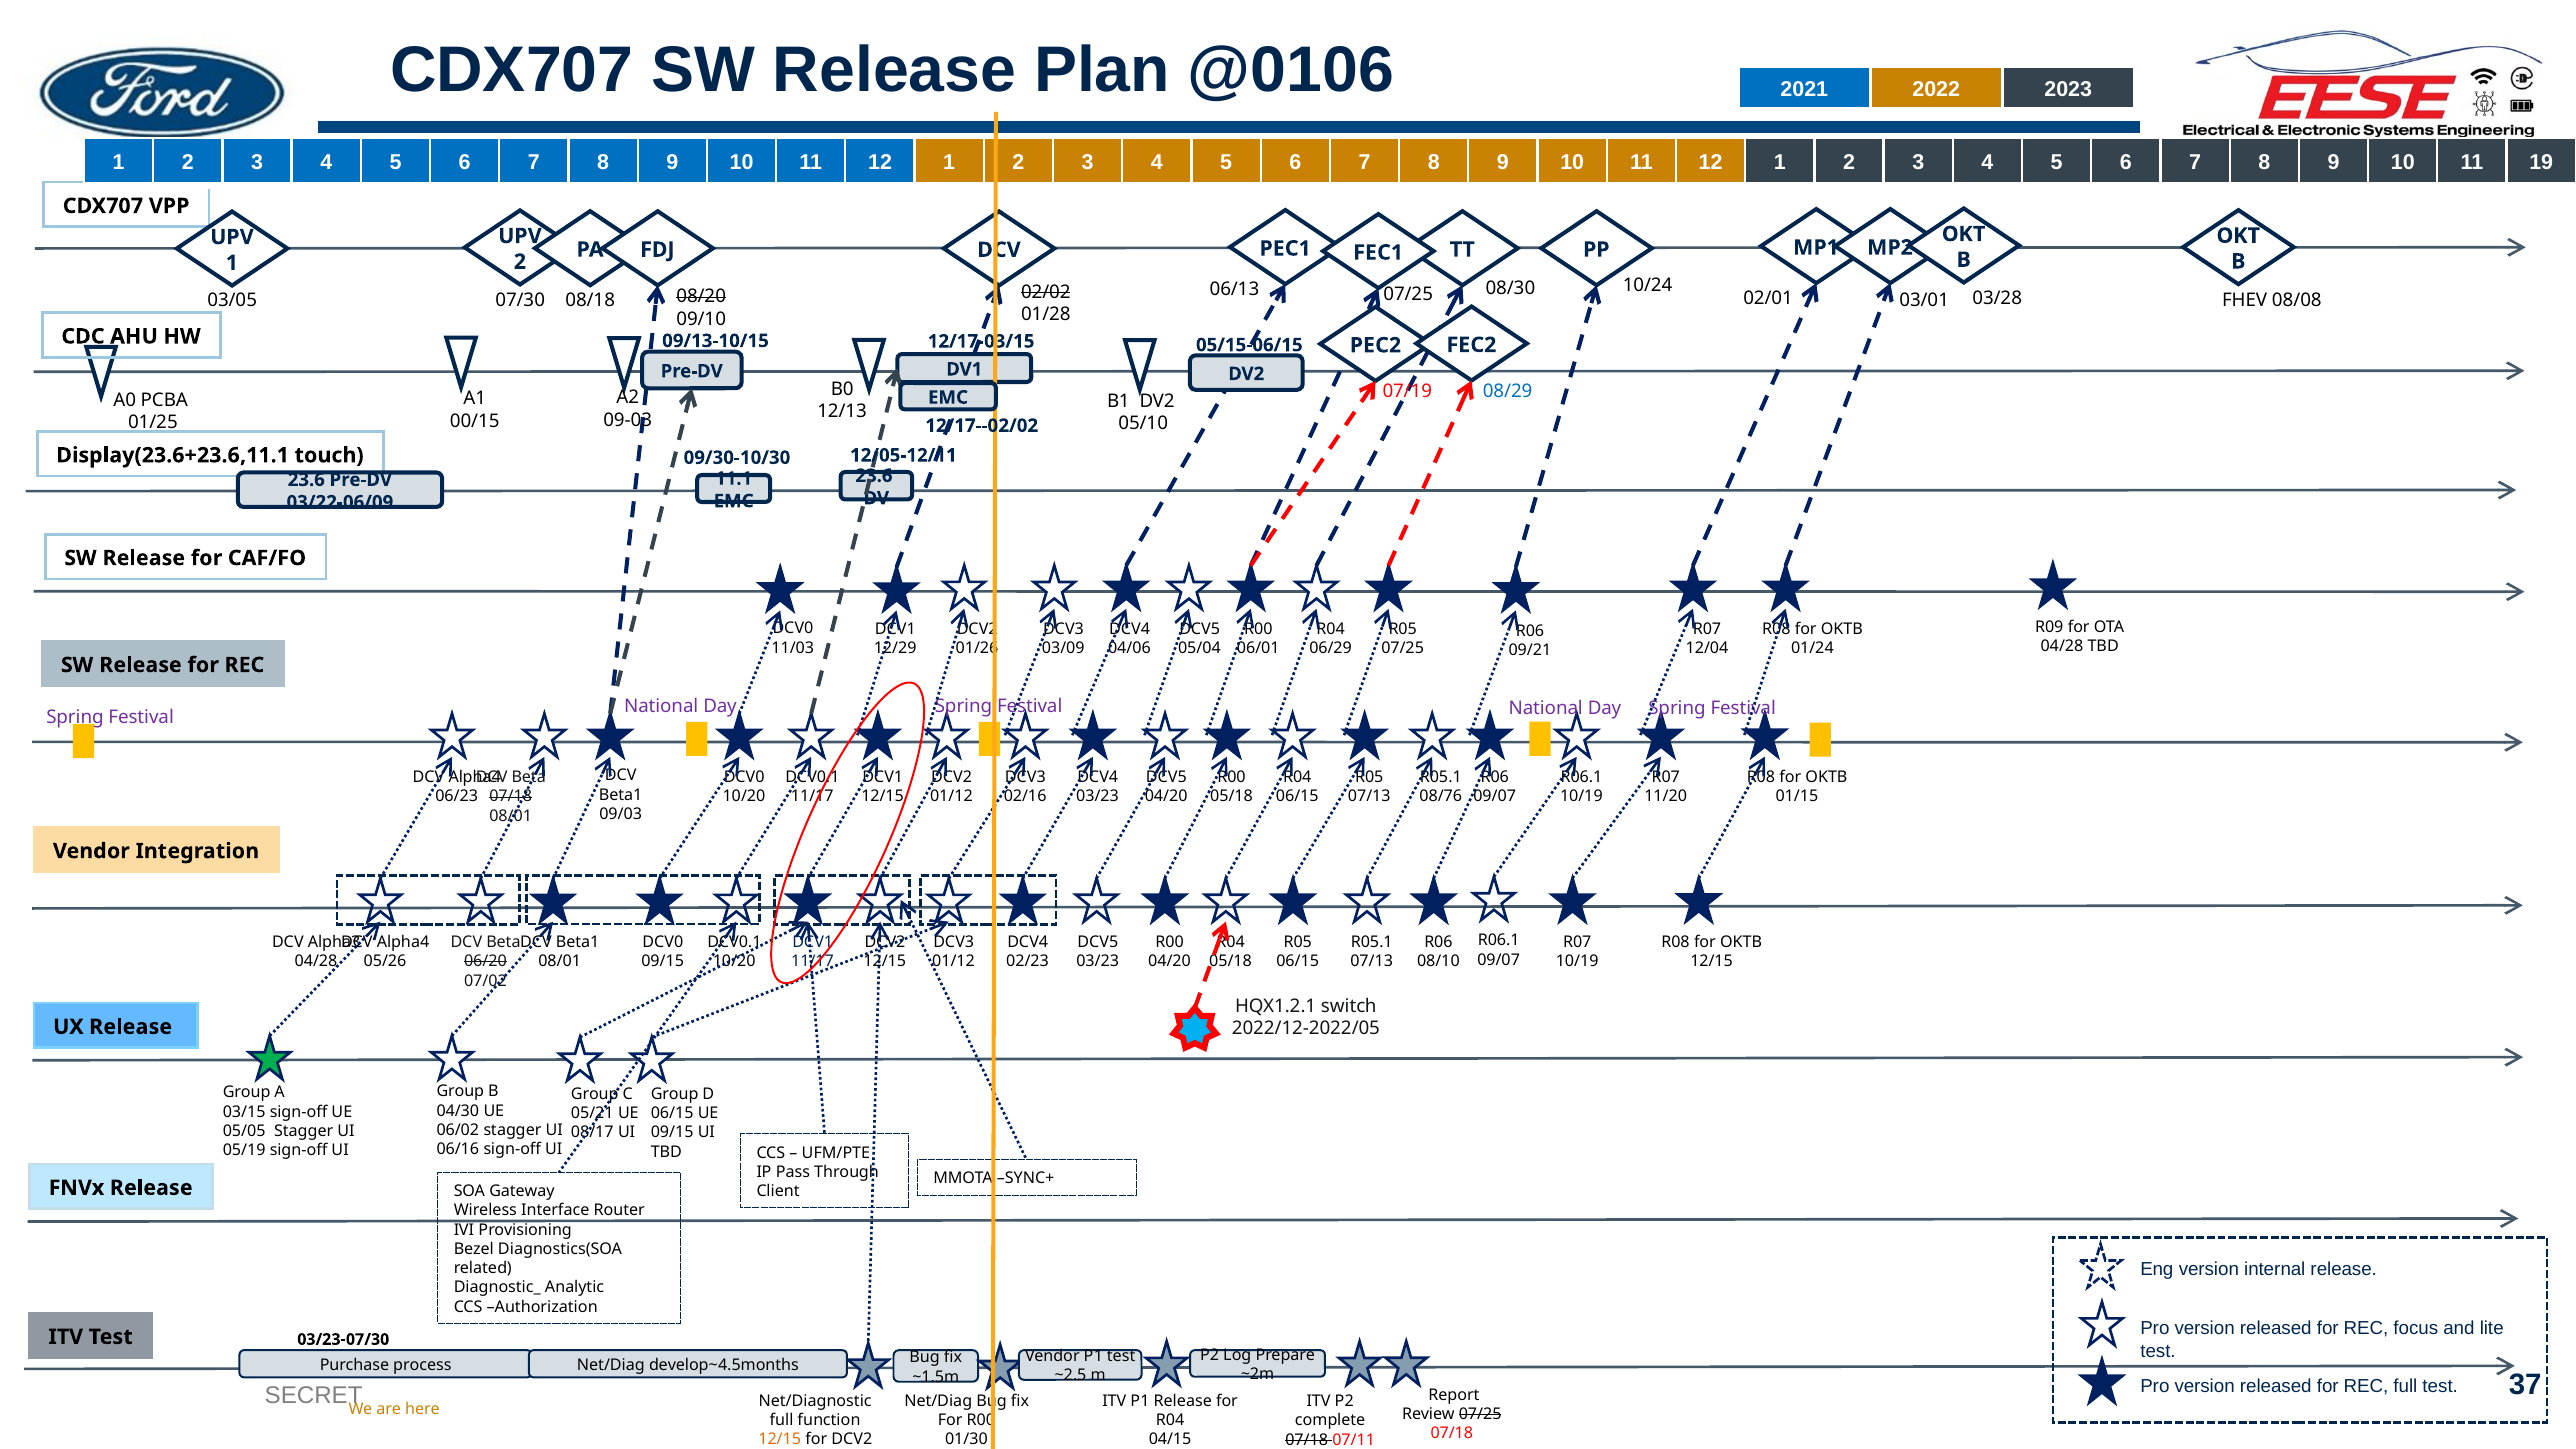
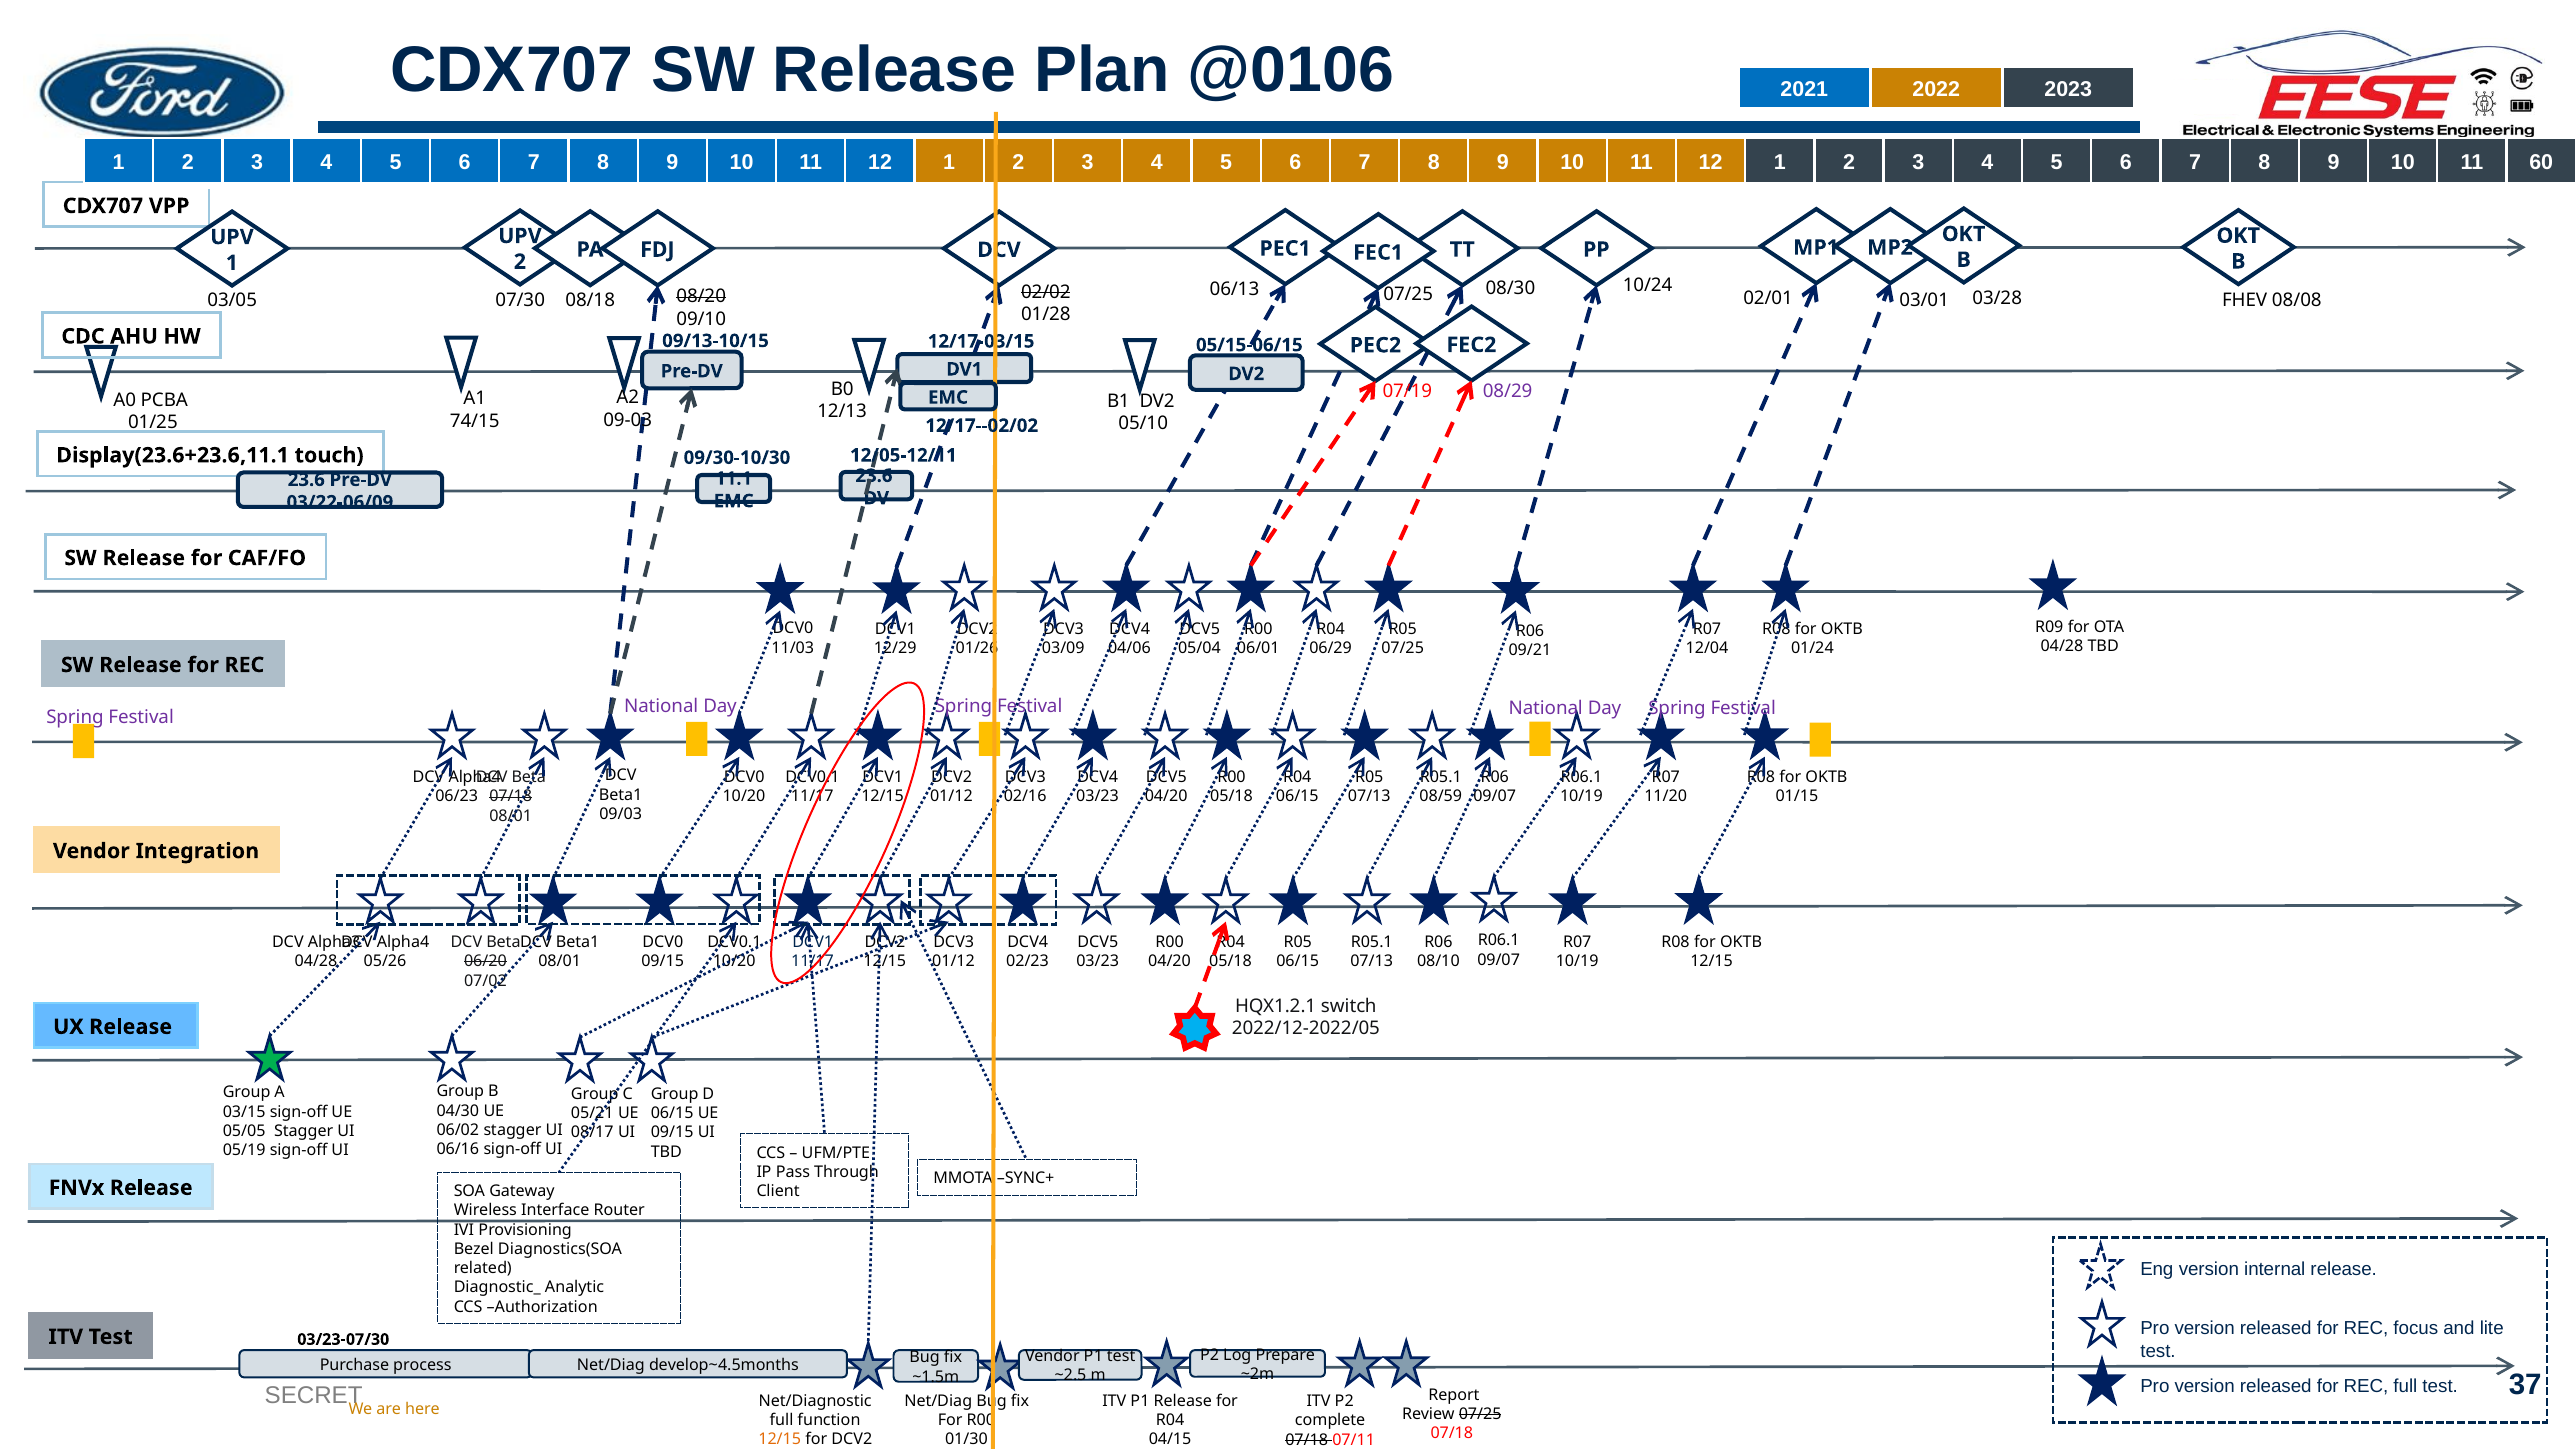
19: 19 -> 60 (2541, 162)
08/29 colour: blue -> purple (1508, 391)
00/15: 00/15 -> 74/15 (475, 421)
08/76: 08/76 -> 08/59 (1441, 797)
